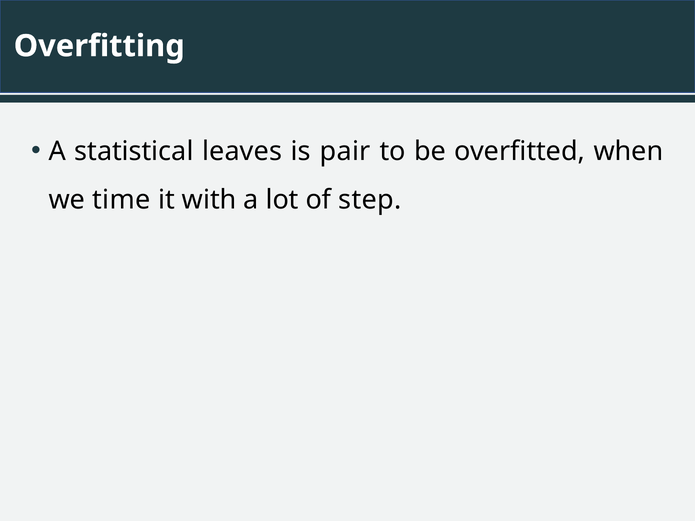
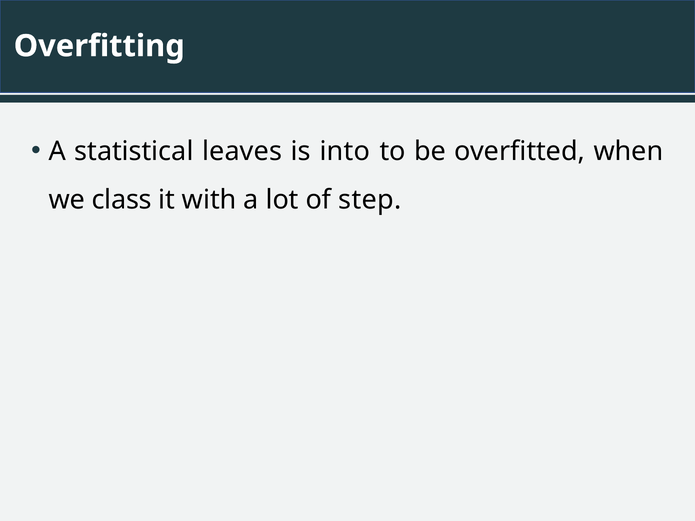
pair: pair -> into (345, 151)
time: time -> class (122, 200)
